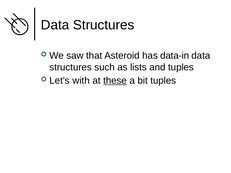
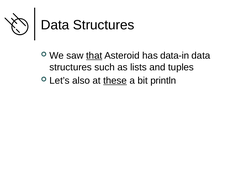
that underline: none -> present (94, 56)
with: with -> also (81, 81)
bit tuples: tuples -> println (163, 81)
